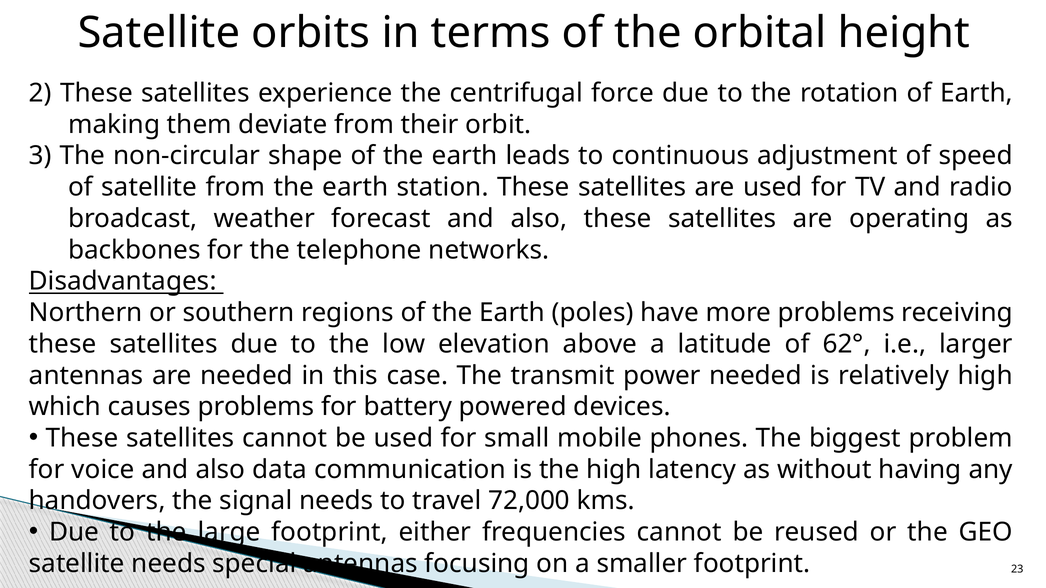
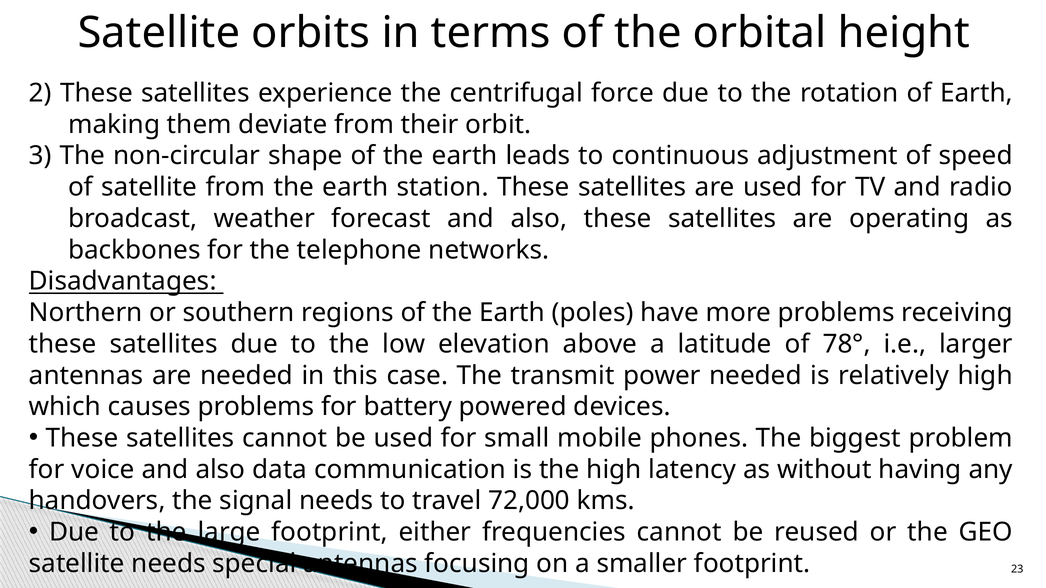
62°: 62° -> 78° (847, 344)
